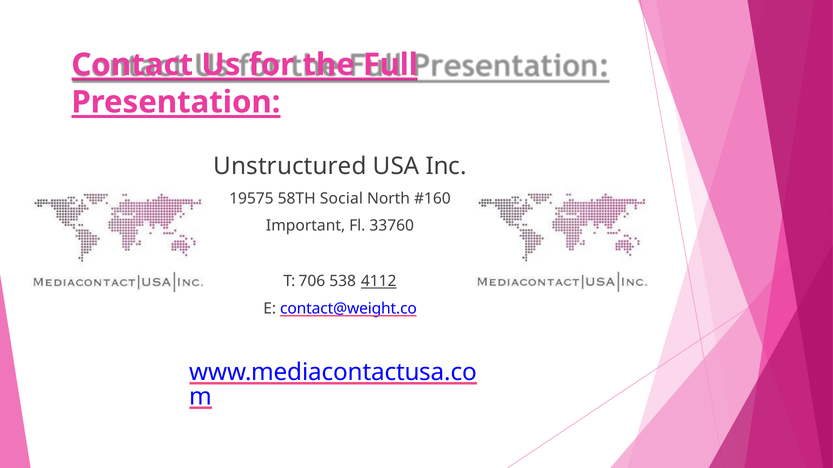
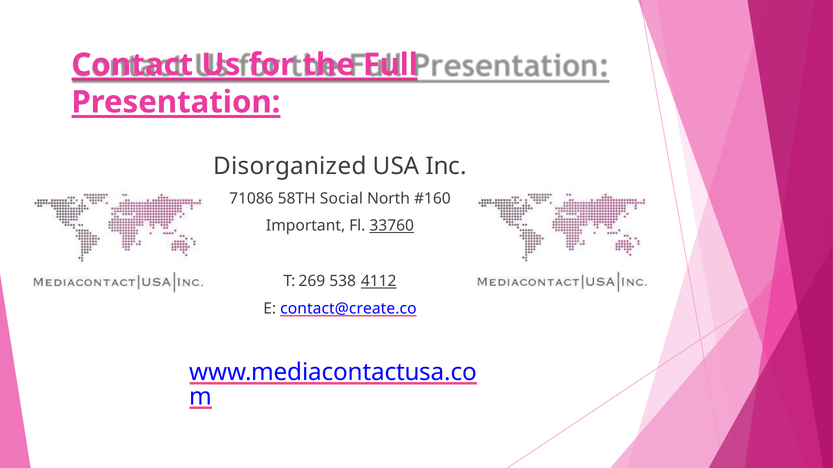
Unstructured: Unstructured -> Disorganized (290, 166)
19575: 19575 -> 71086 (251, 199)
33760 underline: none -> present (392, 226)
706: 706 -> 269 (312, 282)
contact@weight.co: contact@weight.co -> contact@create.co (348, 309)
